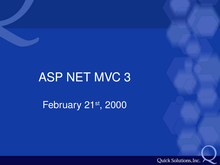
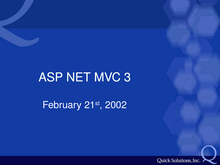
2000: 2000 -> 2002 (116, 105)
